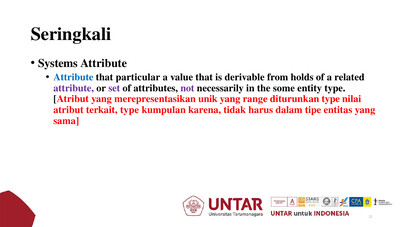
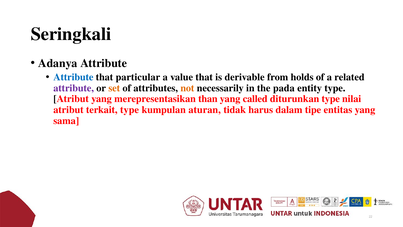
Systems: Systems -> Adanya (58, 63)
set colour: purple -> orange (114, 88)
not colour: purple -> orange (187, 88)
some: some -> pada (284, 88)
unik: unik -> than (208, 99)
range: range -> called (255, 99)
karena: karena -> aturan (205, 110)
